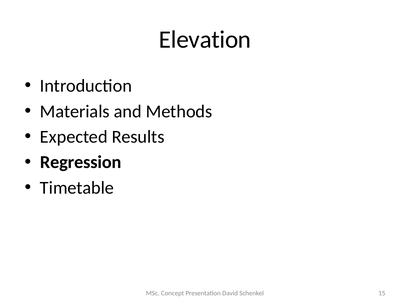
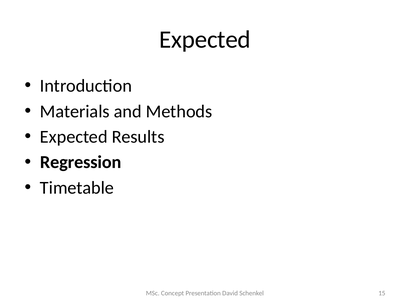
Elevation: Elevation -> Expected (205, 40)
